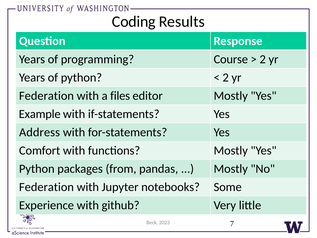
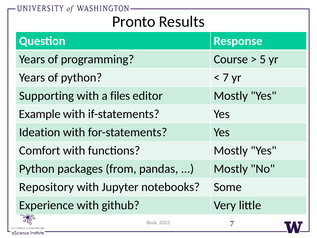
Coding: Coding -> Pronto (134, 22)
2: 2 -> 5 (263, 59)
2: 2 -> 7 (226, 77)
Federation: Federation -> Supporting (46, 96)
Address: Address -> Ideation (40, 132)
Federation: Federation -> Repository (46, 187)
